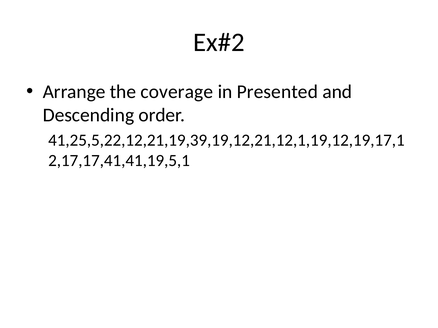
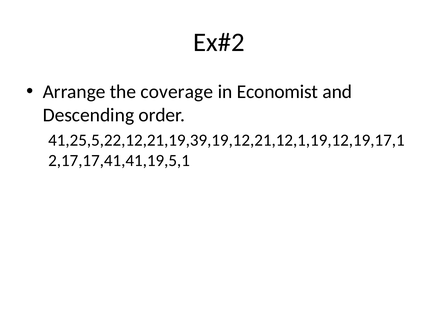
Presented: Presented -> Economist (278, 92)
